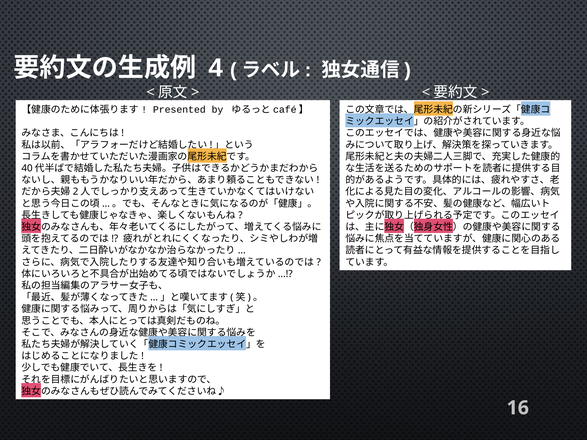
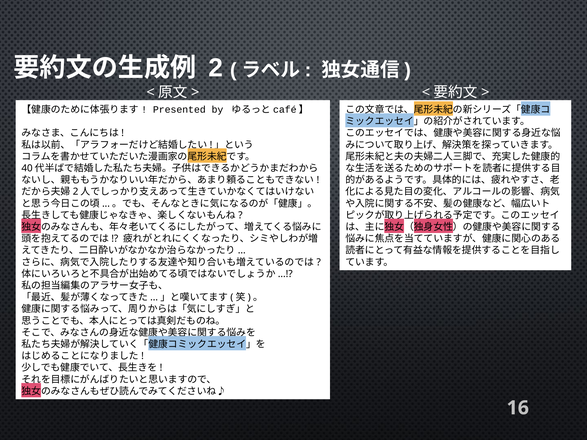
4: 4 -> 2 (216, 68)
